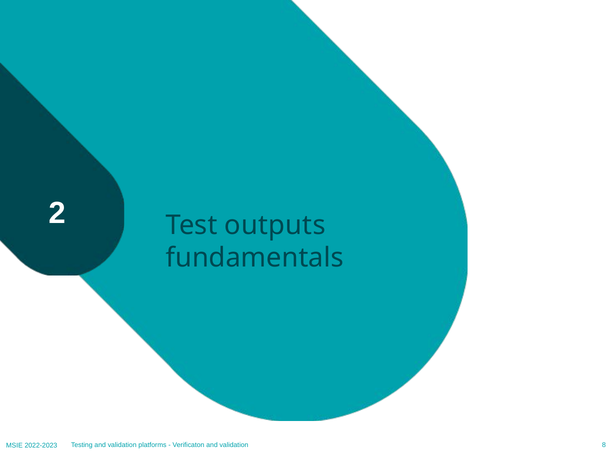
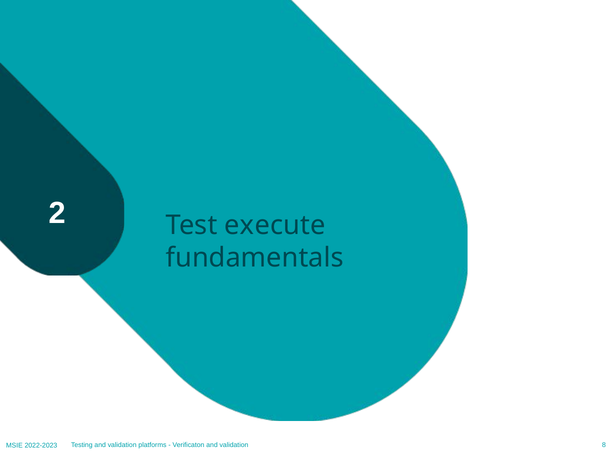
outputs: outputs -> execute (275, 225)
